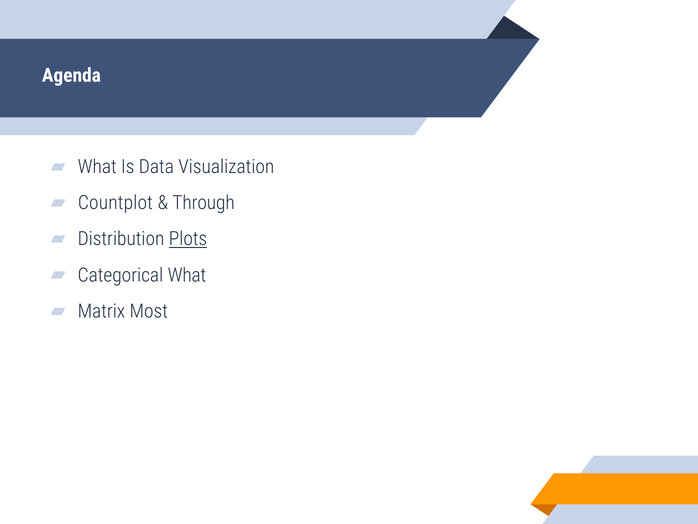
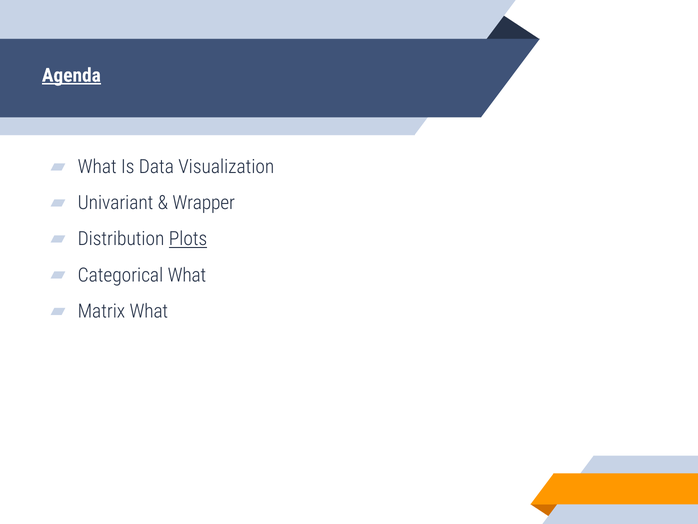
Agenda underline: none -> present (71, 75)
Countplot: Countplot -> Univariant (116, 203)
Through: Through -> Wrapper (204, 203)
Matrix Most: Most -> What (149, 311)
